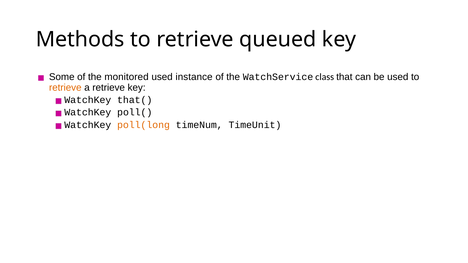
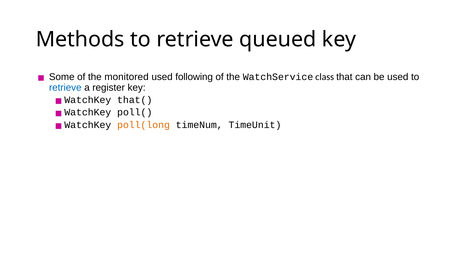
instance: instance -> following (194, 77)
retrieve colour: orange -> blue (65, 88)
a retrieve: retrieve -> register (109, 88)
